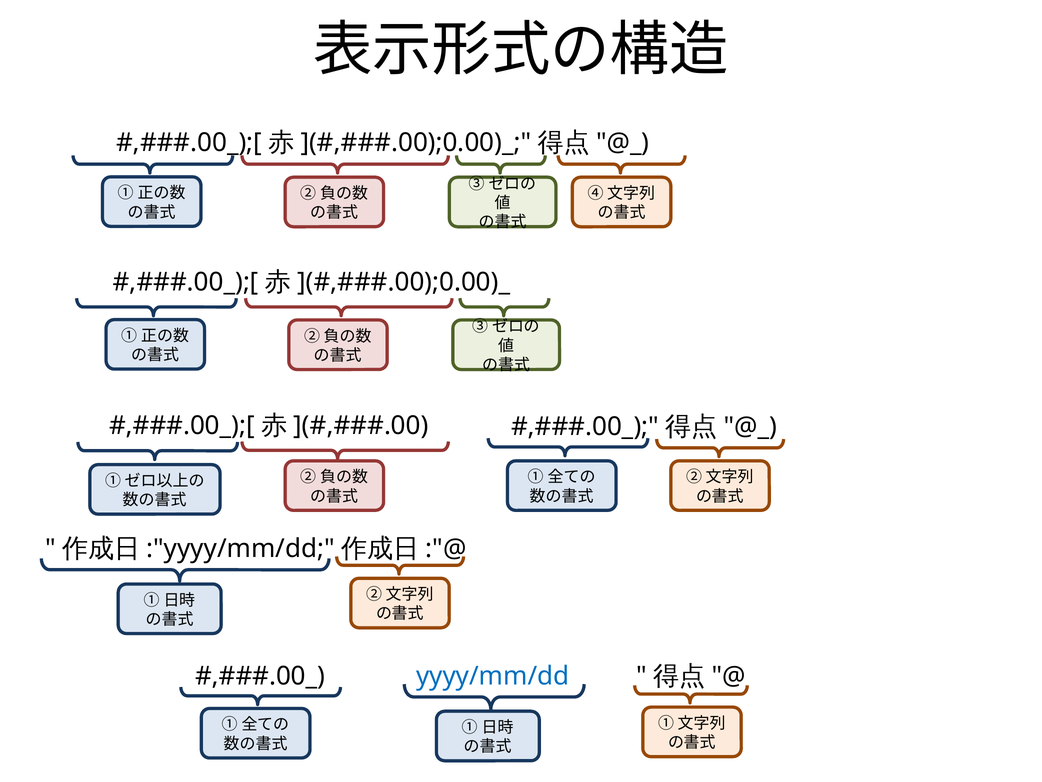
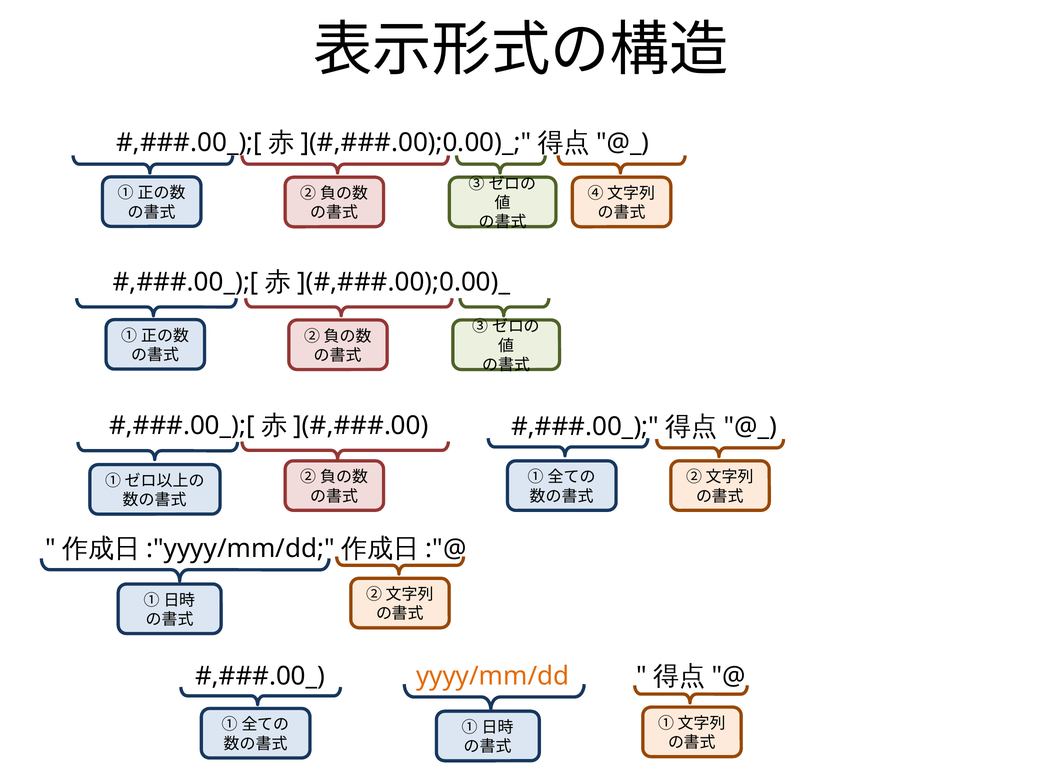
yyyy/mm/dd colour: blue -> orange (493, 676)
